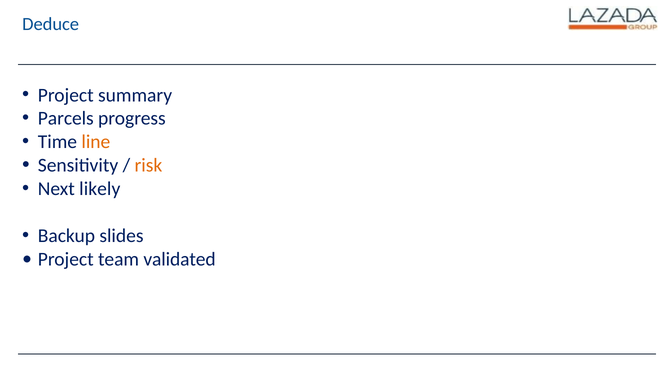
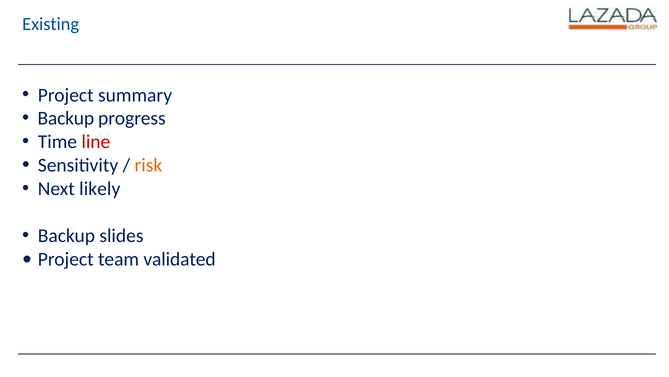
Deduce: Deduce -> Existing (51, 24)
Parcels: Parcels -> Backup (66, 118)
line colour: orange -> red (96, 142)
